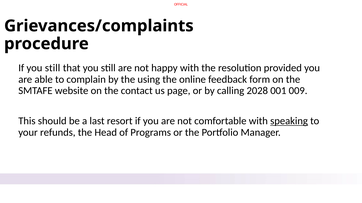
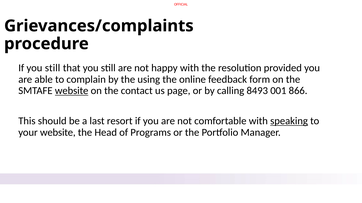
website underline: none -> present (72, 91)
2028: 2028 -> 8493 (257, 91)
009: 009 -> 866 (298, 91)
your refunds: refunds -> website (58, 133)
